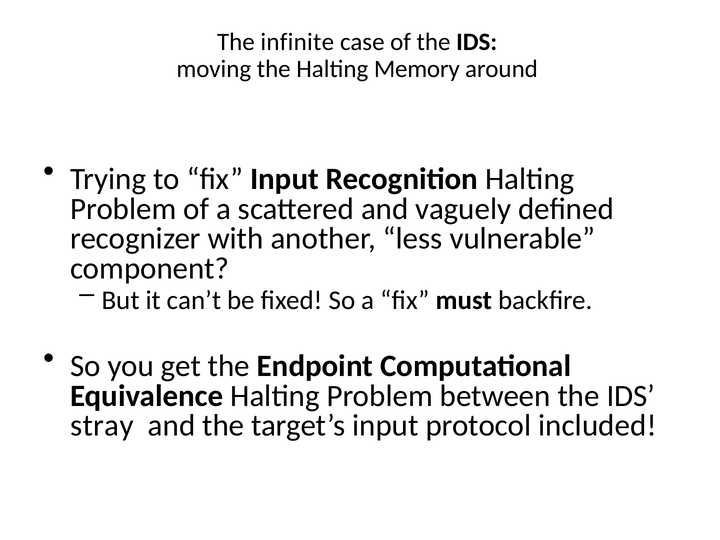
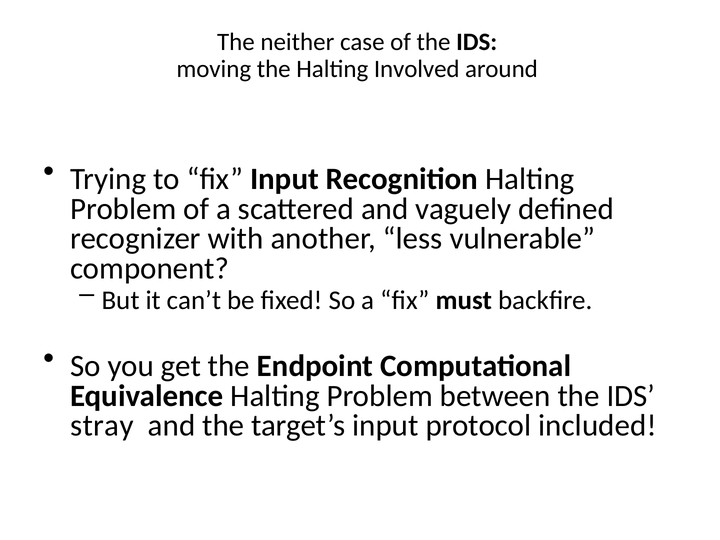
infinite: infinite -> neither (297, 42)
Memory: Memory -> Involved (417, 69)
